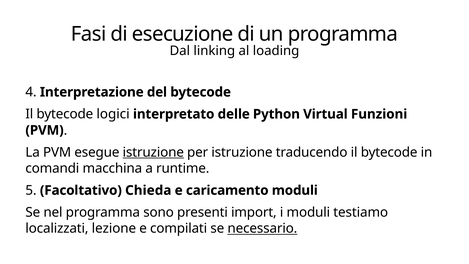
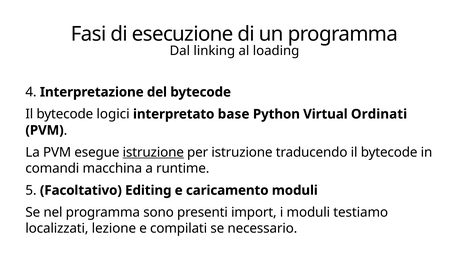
delle: delle -> base (234, 114)
Funzioni: Funzioni -> Ordinati (379, 114)
Chieda: Chieda -> Editing (148, 190)
necessario underline: present -> none (262, 228)
